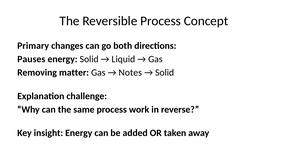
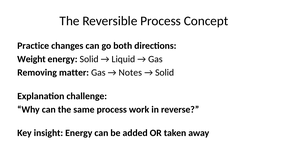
Primary: Primary -> Practice (33, 46)
Pauses: Pauses -> Weight (31, 59)
